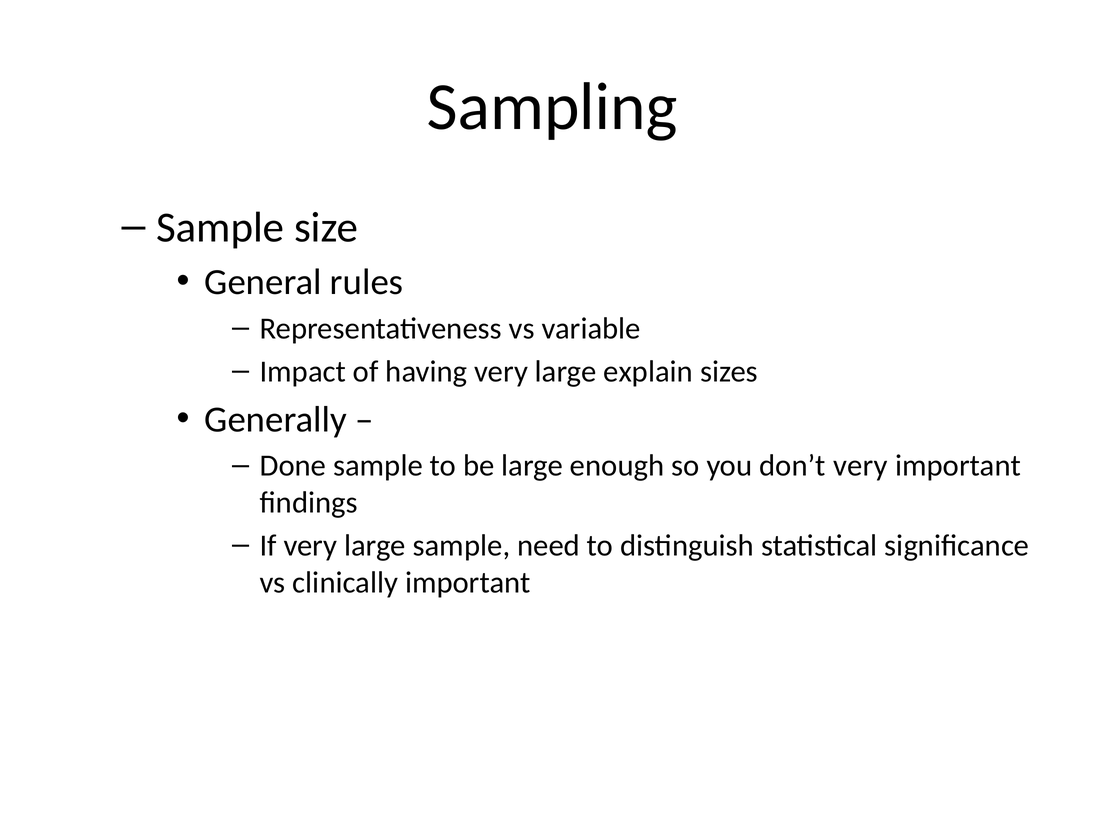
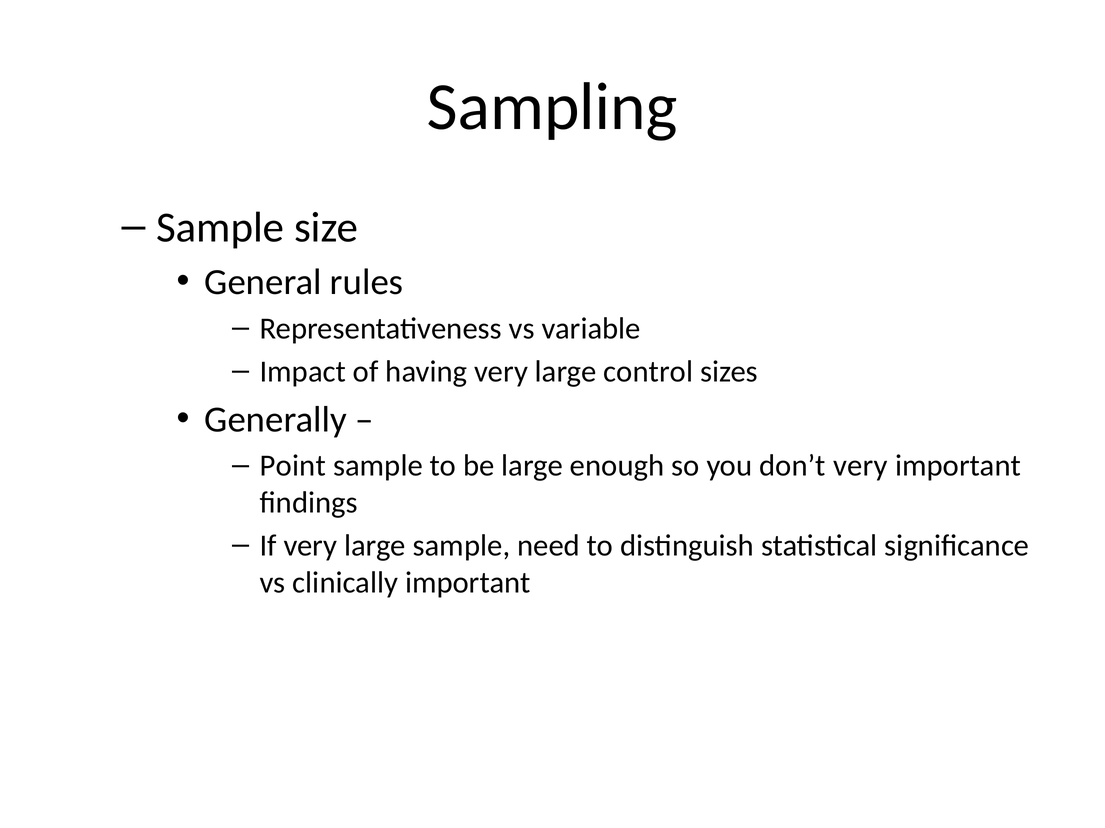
explain: explain -> control (648, 372)
Done: Done -> Point (293, 466)
